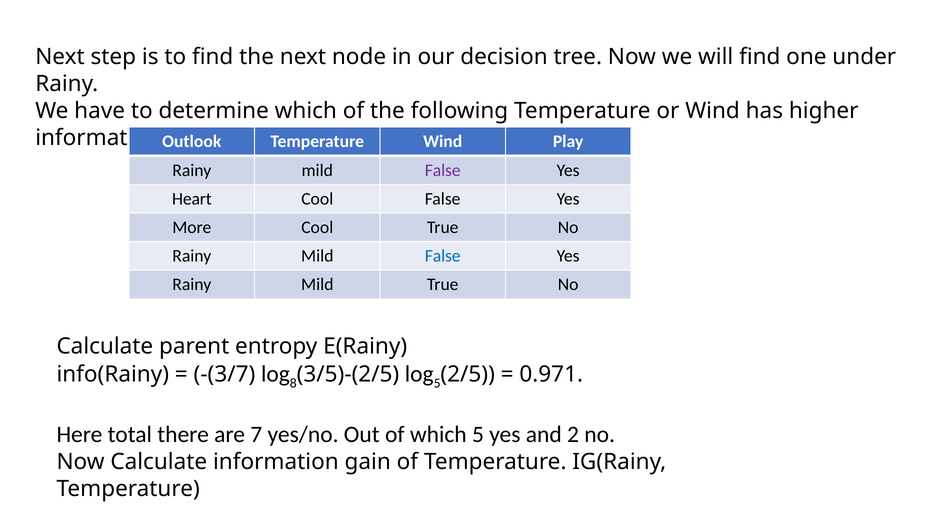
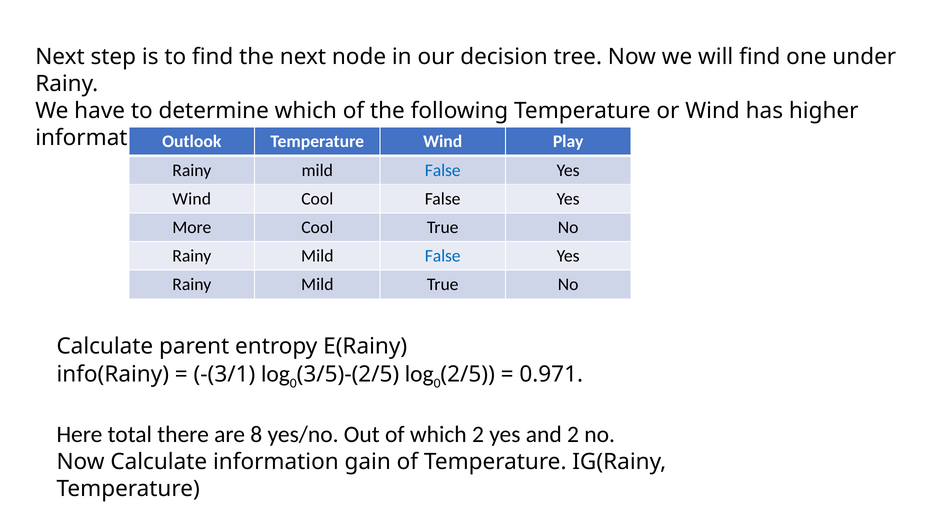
False colour: purple -> blue (443, 170)
Heart: Heart -> Wind (192, 199)
-(3/7: -(3/7 -> -(3/1 (224, 375)
8: 8 -> 0 (293, 383)
5: 5 -> 0 (437, 383)
7: 7 -> 8 (256, 435)
which 5: 5 -> 2 (478, 435)
